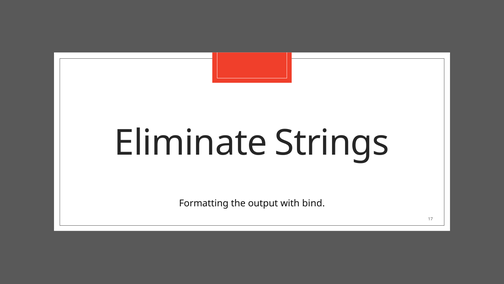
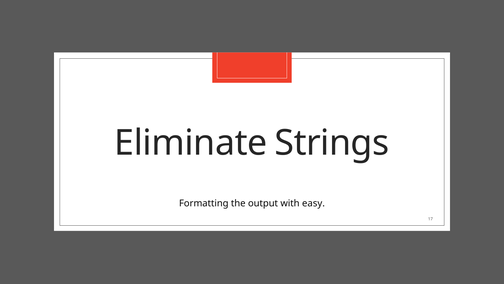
bind: bind -> easy (313, 203)
